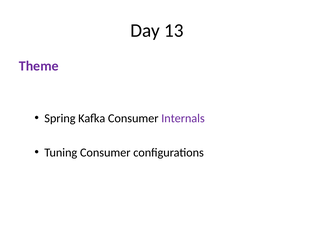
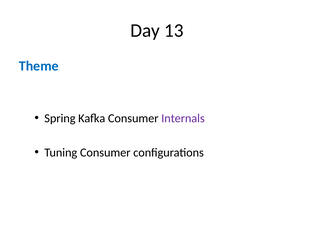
Theme colour: purple -> blue (39, 66)
